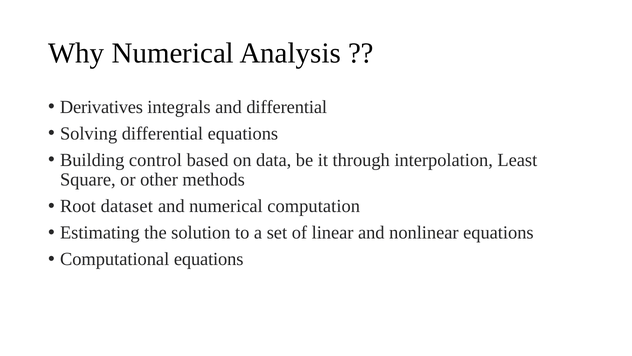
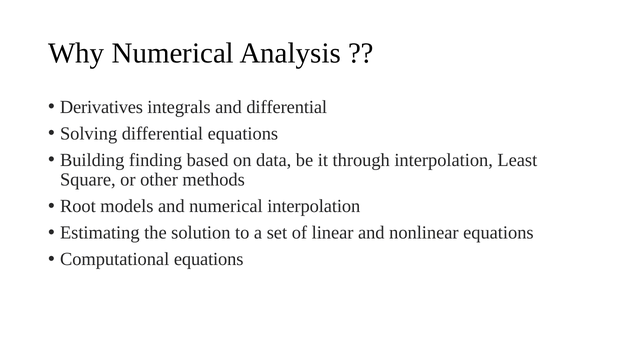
control: control -> finding (156, 160)
dataset: dataset -> models (127, 206)
numerical computation: computation -> interpolation (314, 206)
